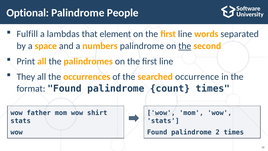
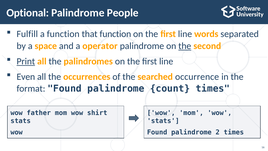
a lambdas: lambdas -> function (63, 34)
that element: element -> function (115, 34)
numbers: numbers -> operator (100, 46)
Print underline: none -> present (26, 61)
They: They -> Even (26, 77)
